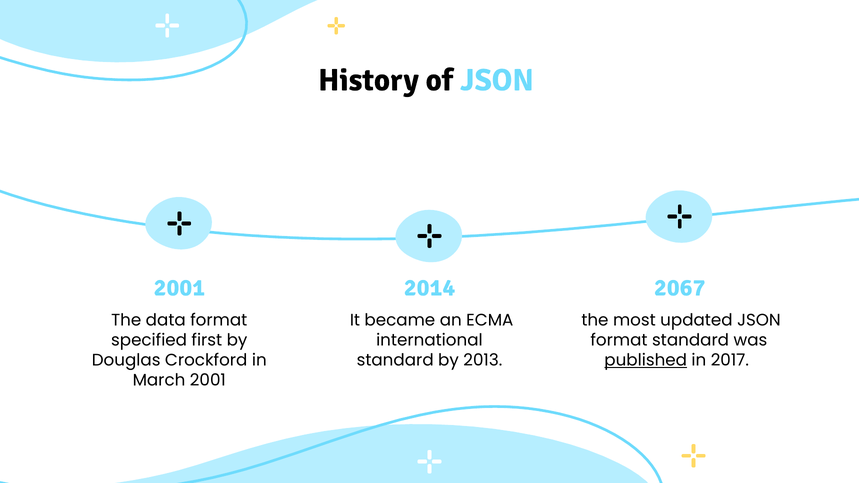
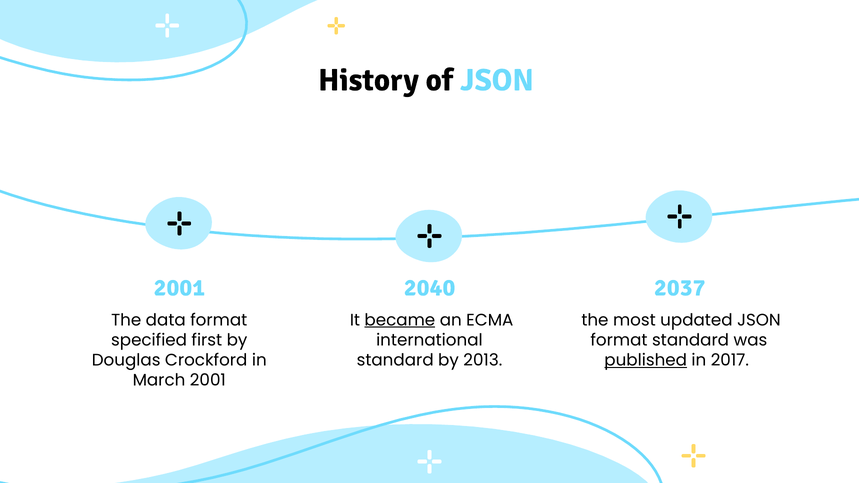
2014: 2014 -> 2040 (430, 288)
2067: 2067 -> 2037 (680, 288)
became underline: none -> present (400, 320)
